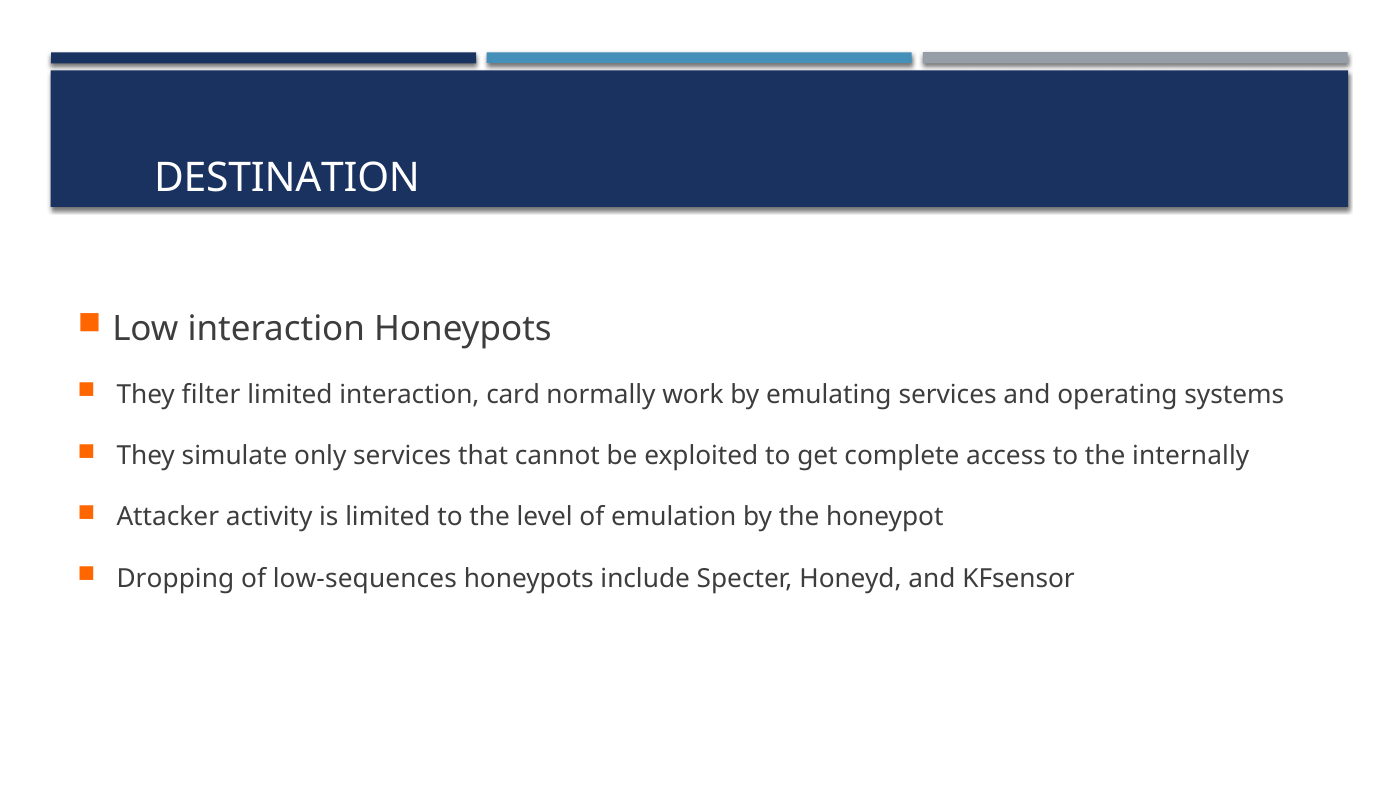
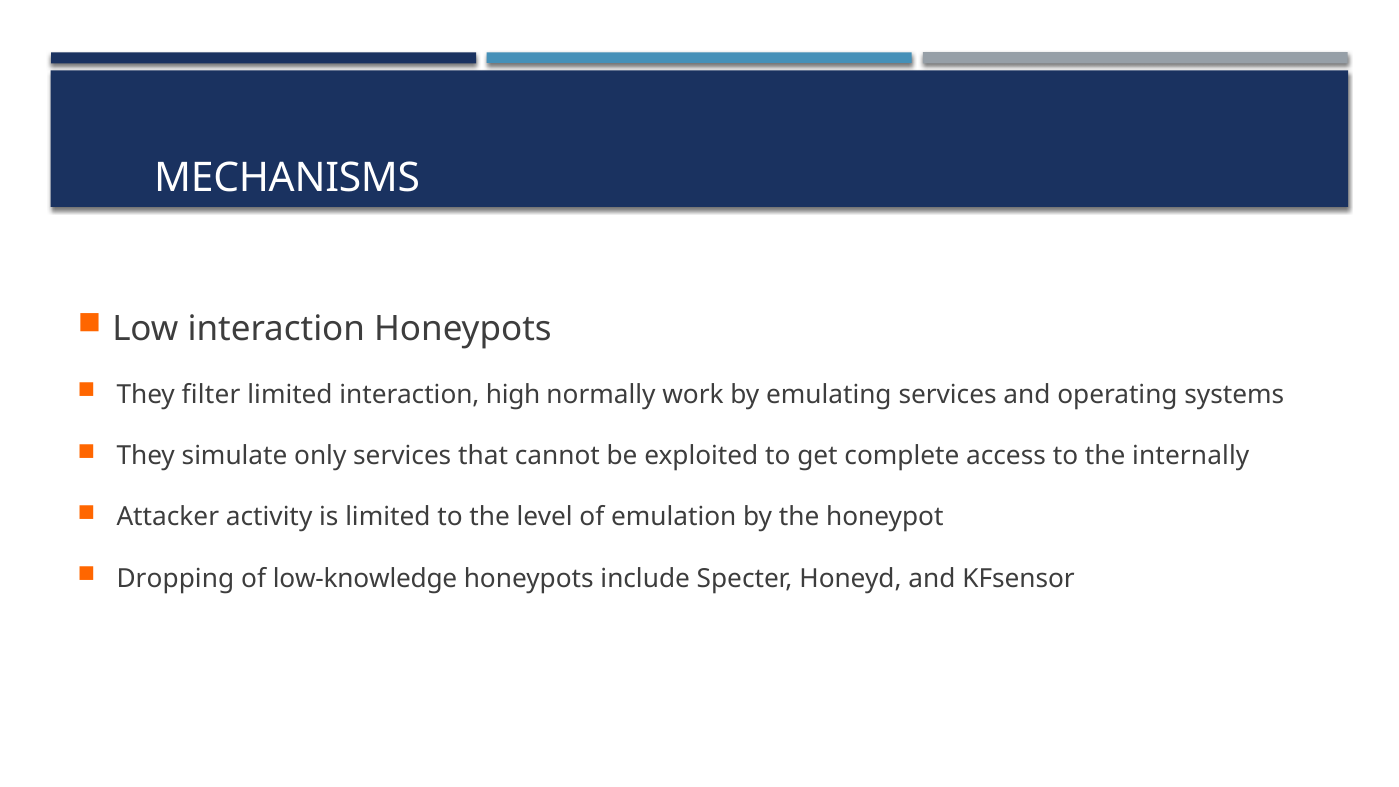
DESTINATION: DESTINATION -> MECHANISMS (287, 178)
card: card -> high (513, 395)
low-sequences: low-sequences -> low-knowledge (365, 579)
